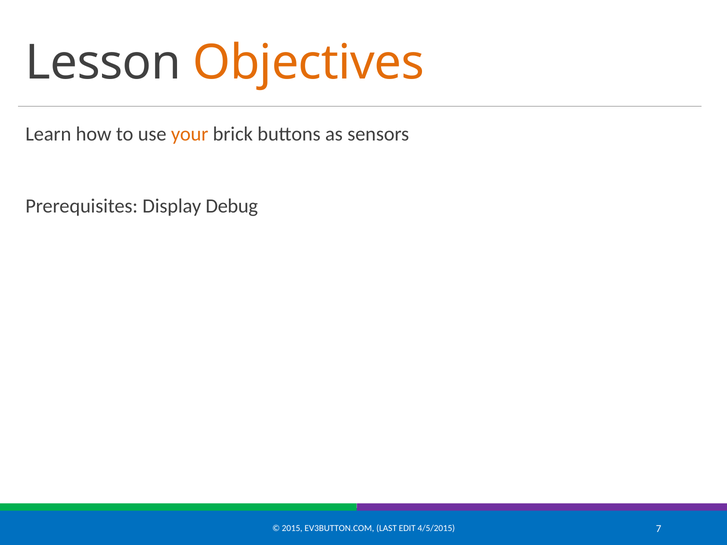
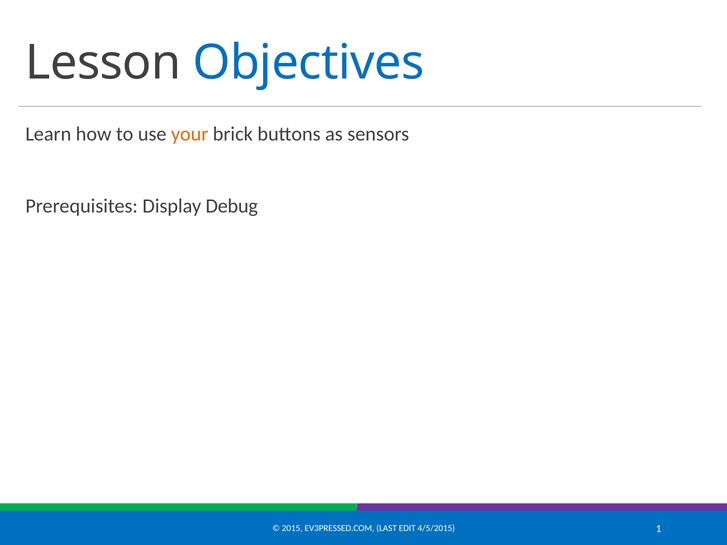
Objectives colour: orange -> blue (309, 63)
EV3BUTTON.COM: EV3BUTTON.COM -> EV3PRESSED.COM (339, 529)
7: 7 -> 1 (659, 529)
